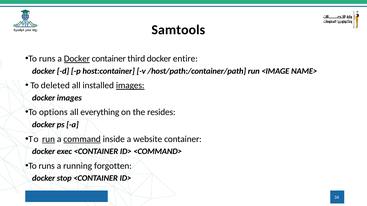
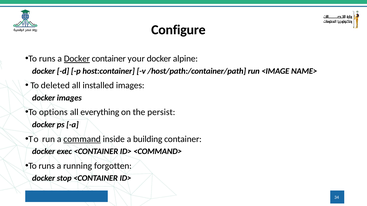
Samtools: Samtools -> Configure (178, 30)
third: third -> your (136, 59)
entire: entire -> alpine (185, 59)
images underline: present -> none (130, 86)
resides: resides -> persist (161, 112)
run underline: present -> none (49, 139)
website: website -> building (148, 139)
